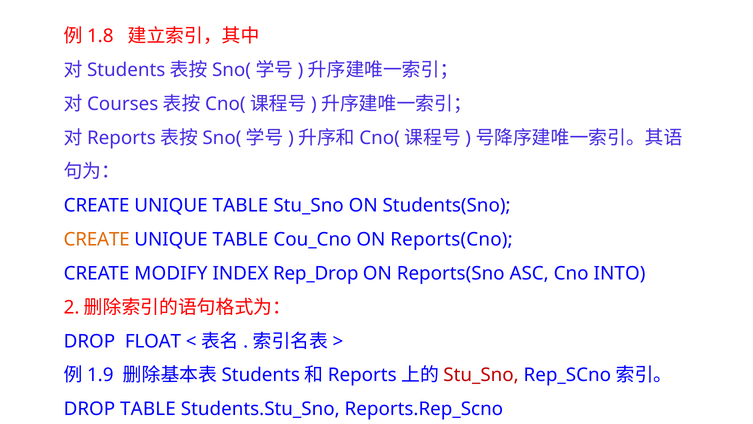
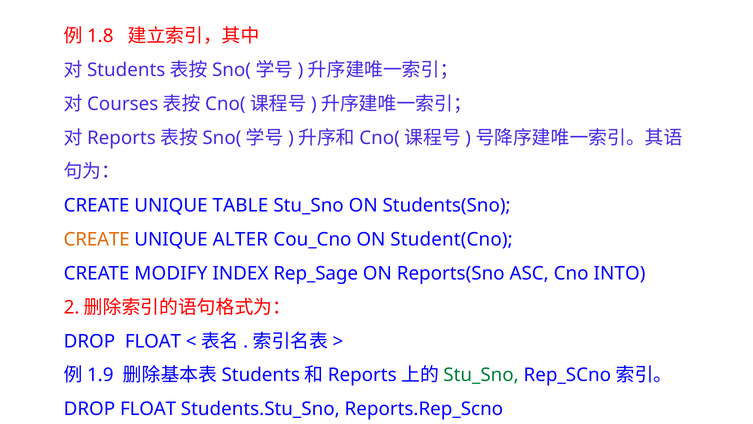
TABLE: TABLE -> ALTER (240, 239)
Reports(Cno: Reports(Cno -> Student(Cno (452, 239)
Rep_Drop: Rep_Drop -> Rep_Sage (316, 273)
Stu_Sno colour: red -> green (481, 375)
TABLE: TABLE -> FLOAT (148, 409)
